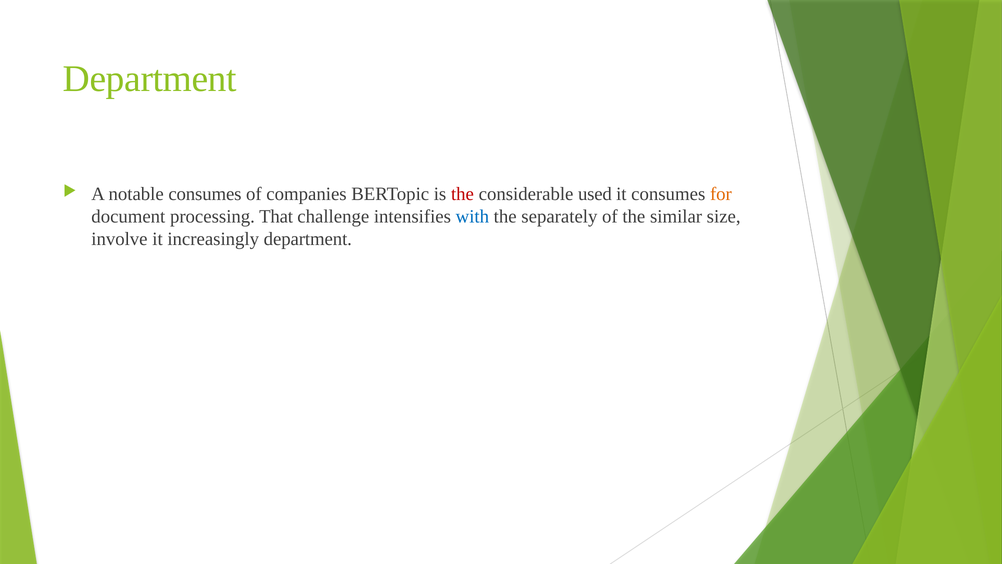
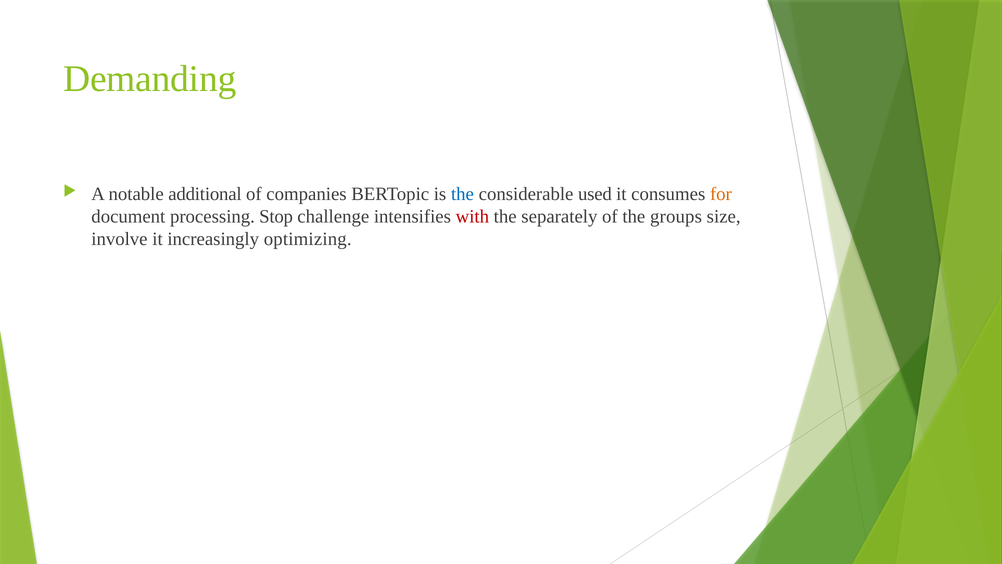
Department: Department -> Demanding (150, 79)
notable consumes: consumes -> additional (205, 194)
the colour: red -> blue (462, 194)
That: That -> Stop (276, 216)
with colour: blue -> red (472, 216)
similar: similar -> groups (676, 216)
increasingly department: department -> optimizing (308, 239)
